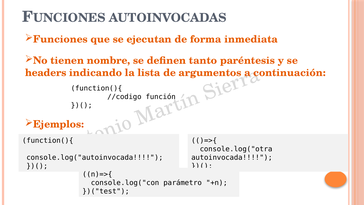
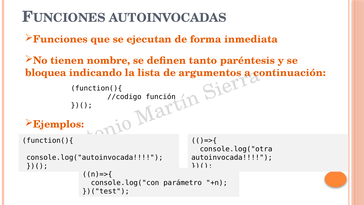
headers: headers -> bloquea (46, 73)
